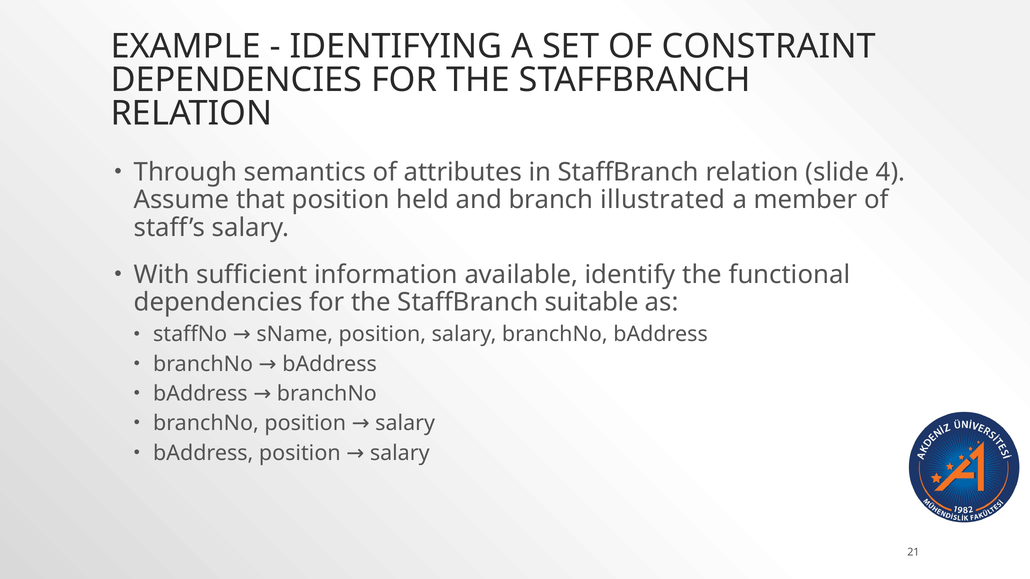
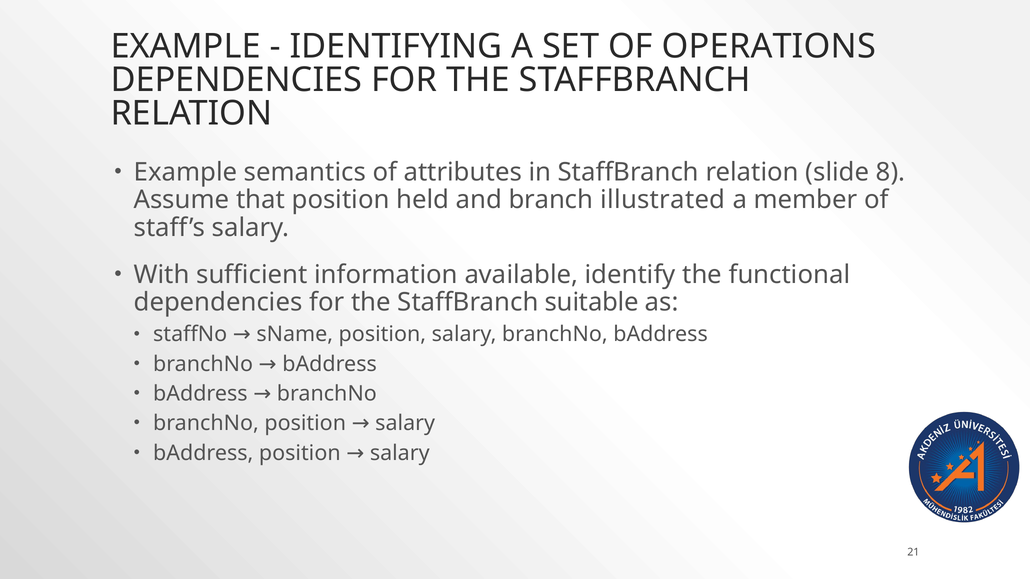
CONSTRAINT: CONSTRAINT -> OPERATIONS (769, 46)
Through: Through -> Example (186, 172)
4: 4 -> 8 (891, 172)
